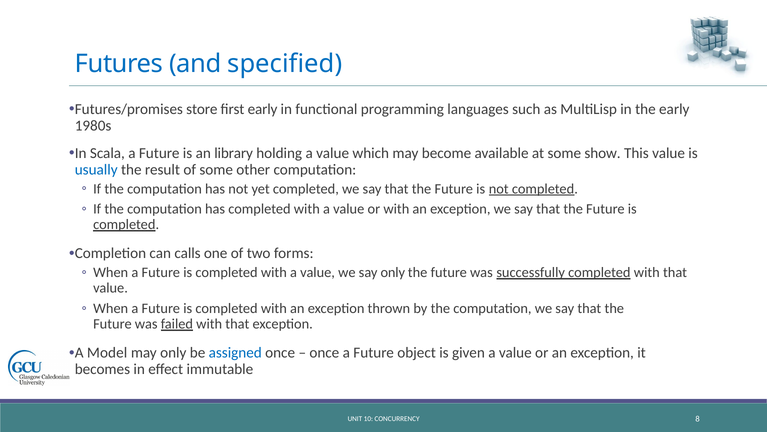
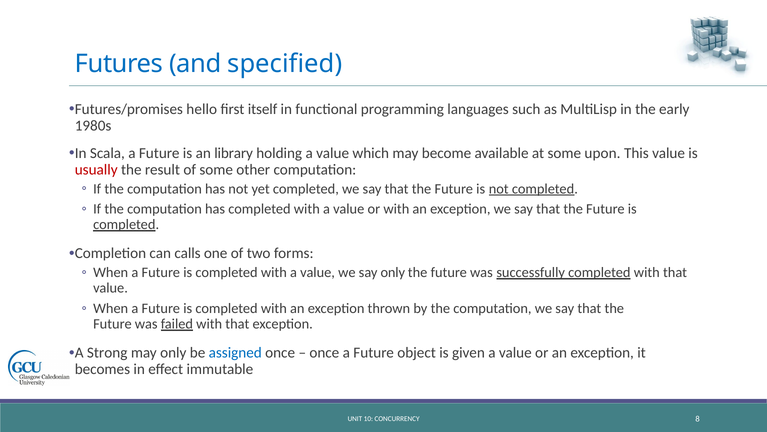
store: store -> hello (202, 109)
first early: early -> itself (263, 109)
show: show -> upon (602, 153)
usually colour: blue -> red (96, 169)
Model: Model -> Strong (107, 352)
